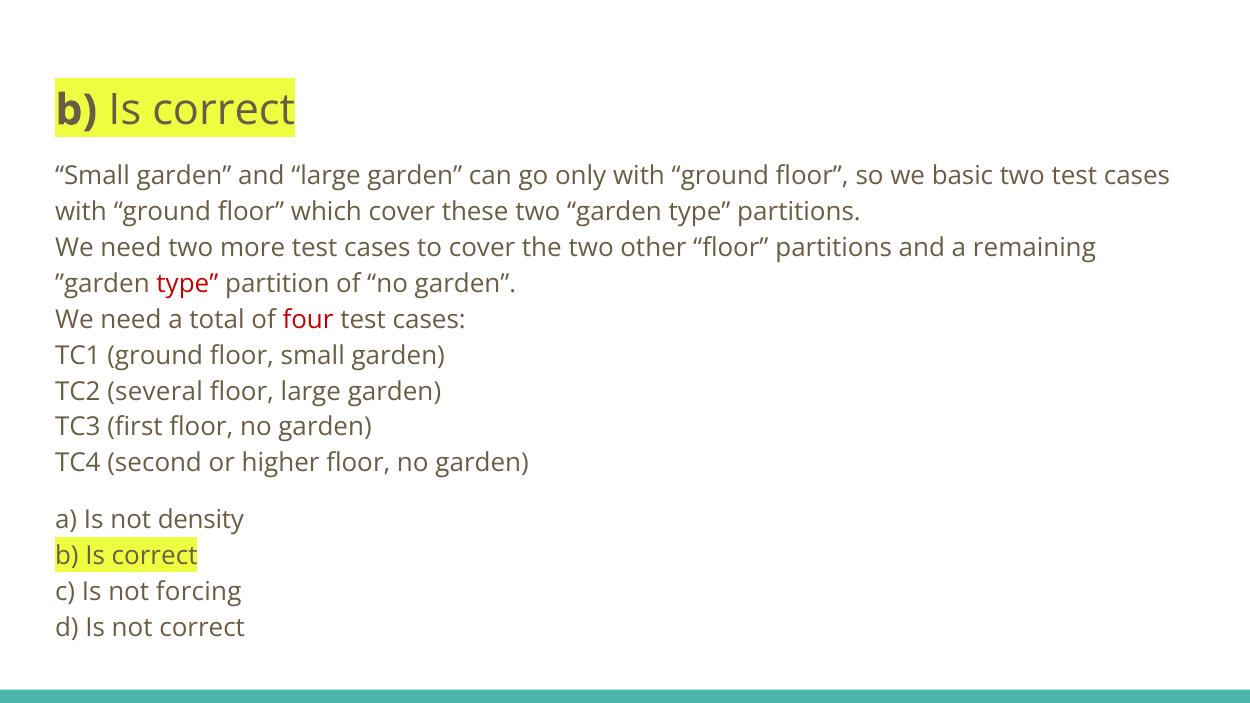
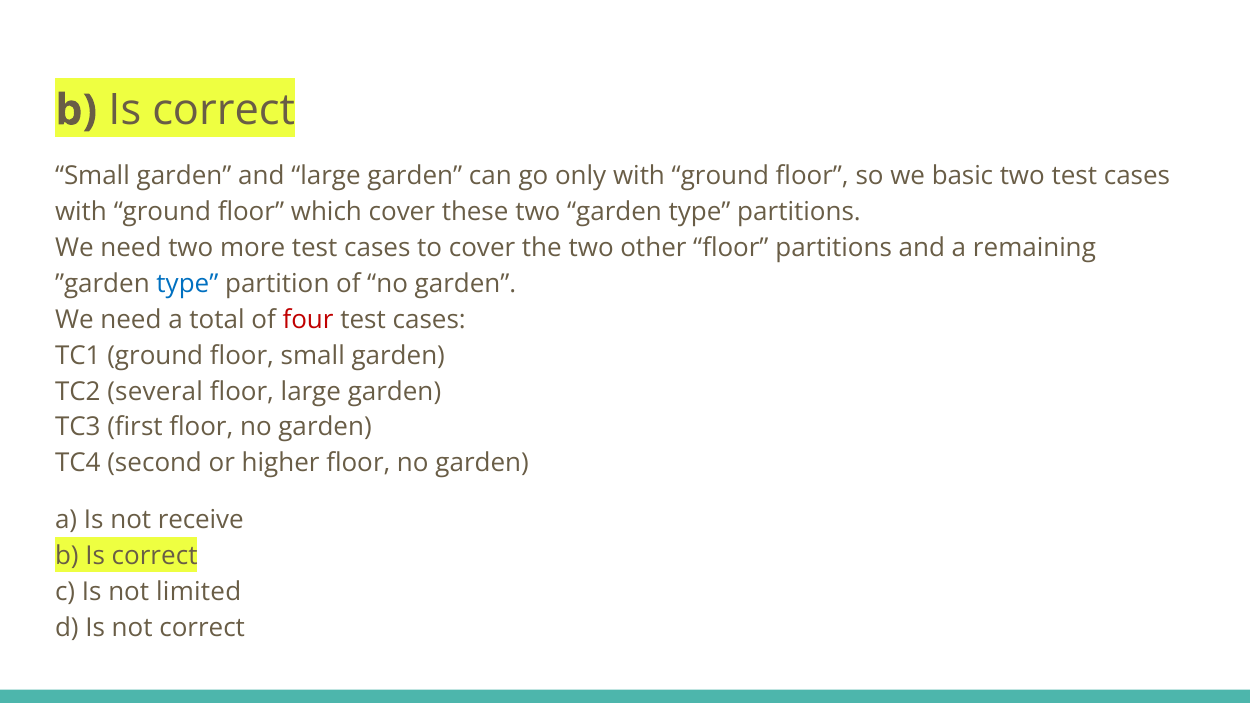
type colour: red -> blue (187, 284)
density: density -> receive (201, 520)
forcing: forcing -> limited (199, 592)
